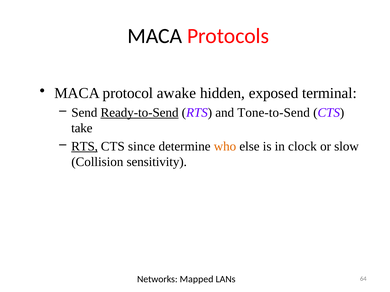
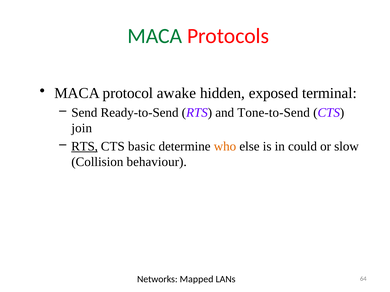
MACA colour: black -> green (155, 36)
Ready-to-Send underline: present -> none (140, 113)
take: take -> join (82, 128)
since: since -> basic (142, 147)
clock: clock -> could (303, 147)
sensitivity: sensitivity -> behaviour (157, 162)
